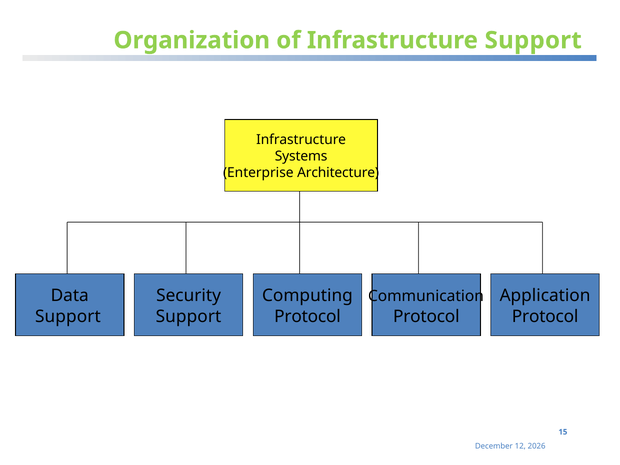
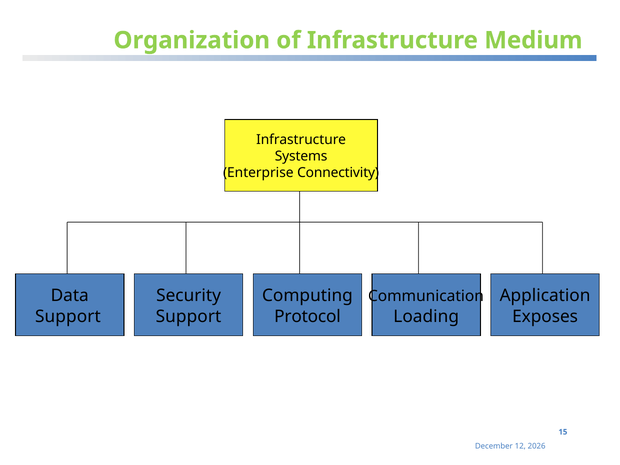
Infrastructure Support: Support -> Medium (533, 40)
Architecture: Architecture -> Connectivity (338, 173)
Protocol: Protocol -> Loading (426, 316)
Protocol: Protocol -> Exposes (545, 316)
